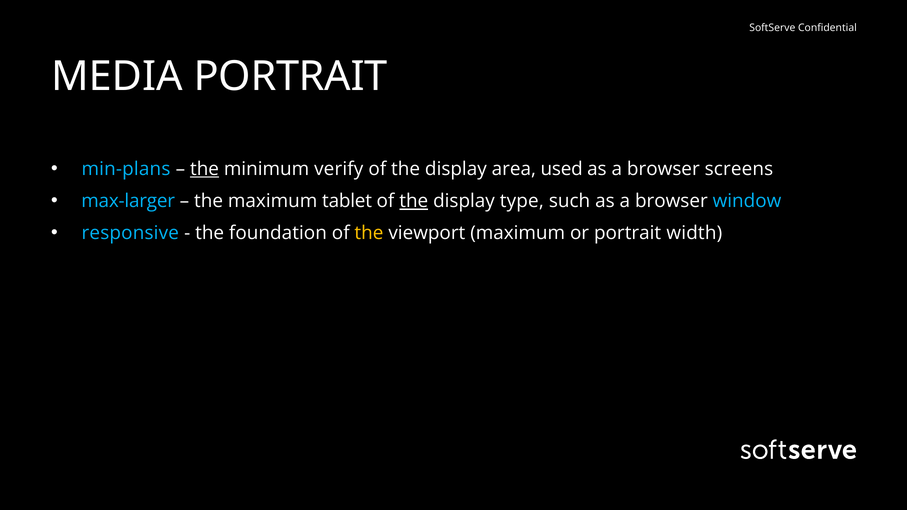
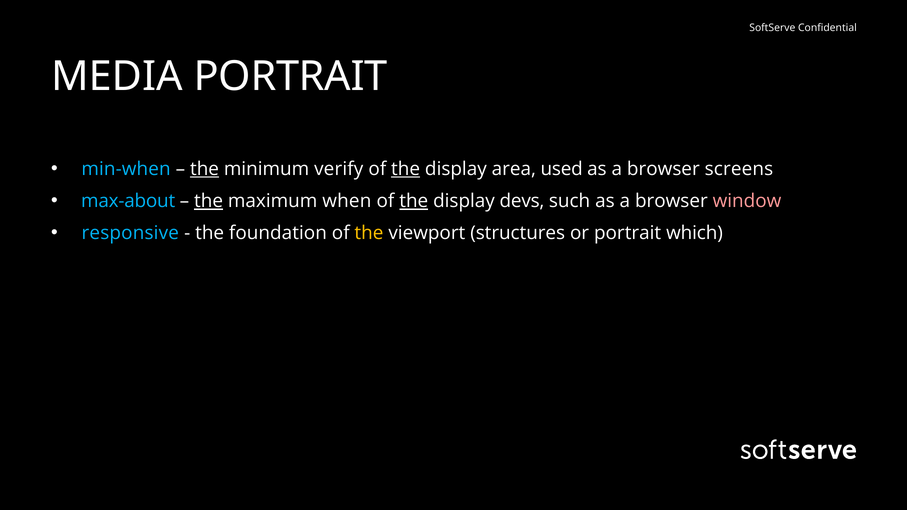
min-plans: min-plans -> min-when (126, 169)
the underline: none -> present (406, 169)
max-larger: max-larger -> max-about (128, 201)
the underline: none -> present (209, 201)
tablet: tablet -> when (347, 201)
type: type -> devs (522, 201)
window colour: light blue -> pink (747, 201)
viewport maximum: maximum -> structures (518, 233)
width: width -> which (695, 233)
